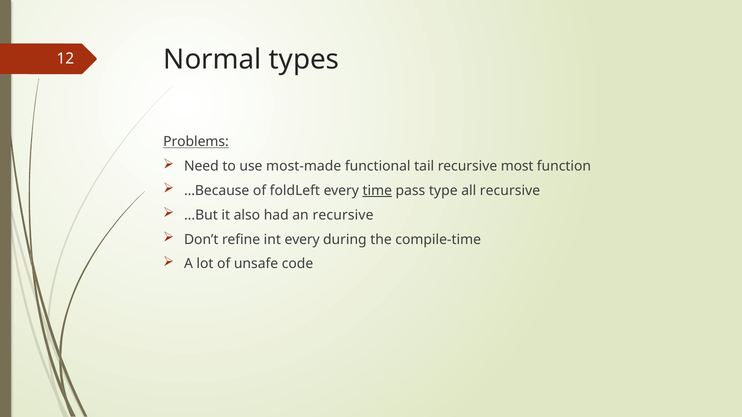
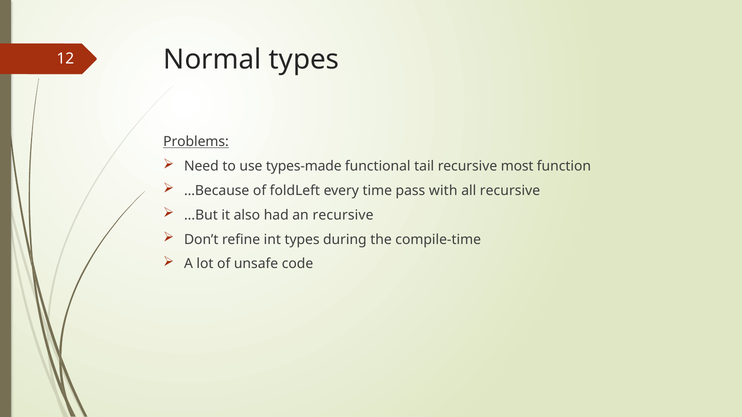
most-made: most-made -> types-made (304, 166)
time underline: present -> none (377, 191)
type: type -> with (443, 191)
int every: every -> types (302, 240)
